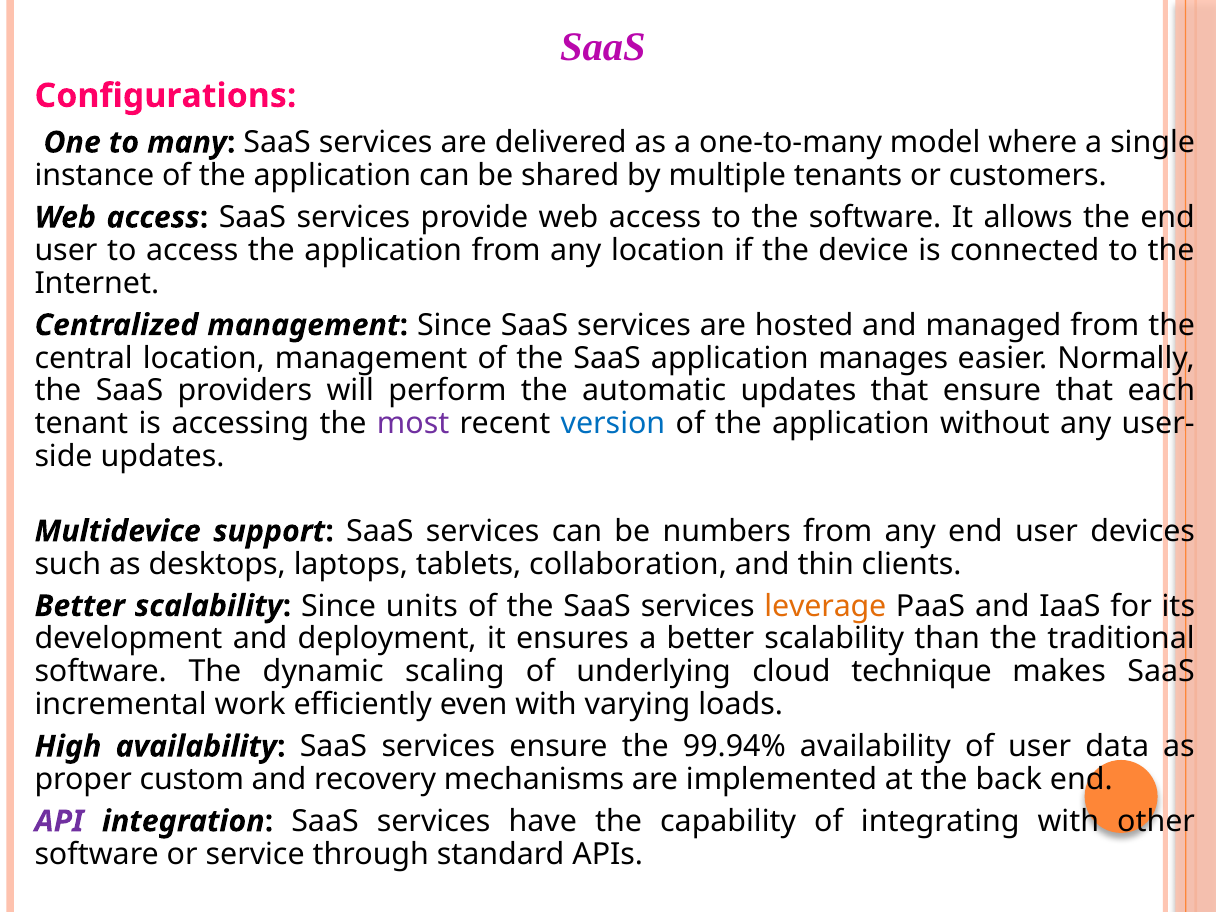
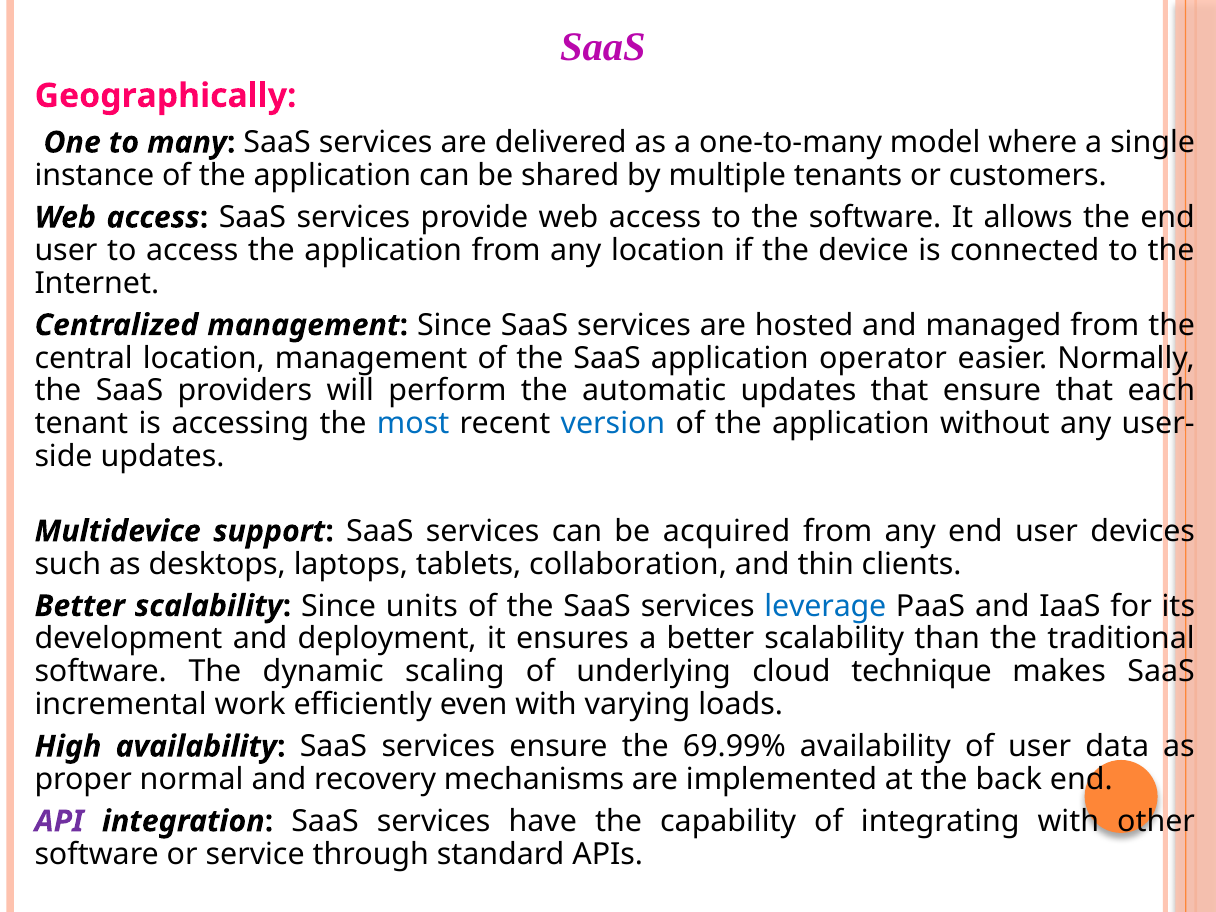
Configurations: Configurations -> Geographically (166, 96)
manages: manages -> operator (883, 358)
most colour: purple -> blue (413, 424)
numbers: numbers -> acquired (727, 531)
leverage colour: orange -> blue (825, 606)
99.94%: 99.94% -> 69.99% (734, 747)
custom: custom -> normal (192, 779)
